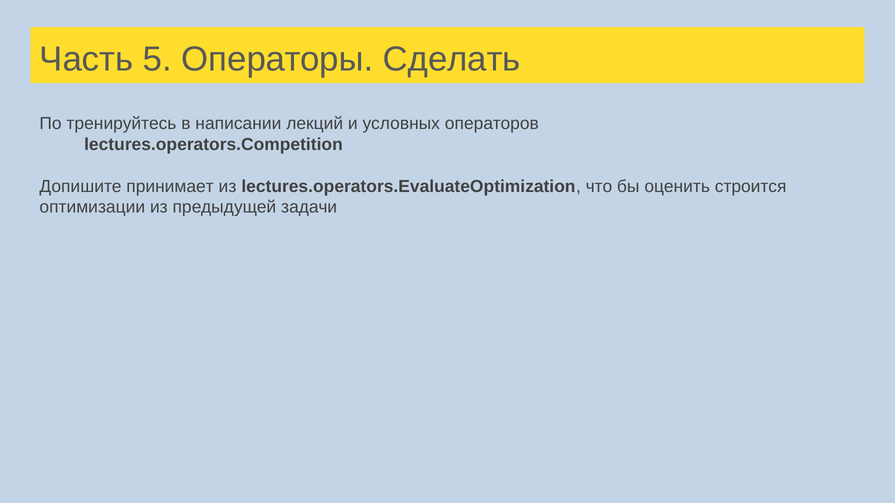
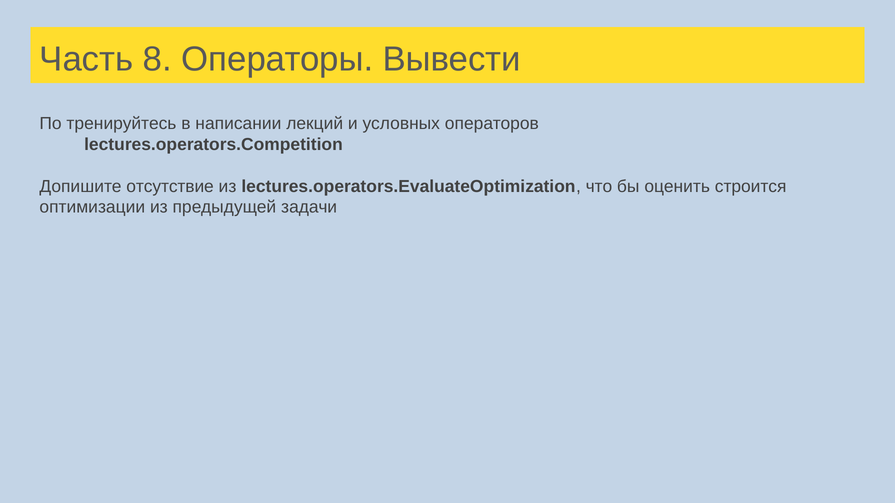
5: 5 -> 8 (157, 59)
Сделать: Сделать -> Вывести (452, 59)
принимает: принимает -> отсутствие (170, 186)
